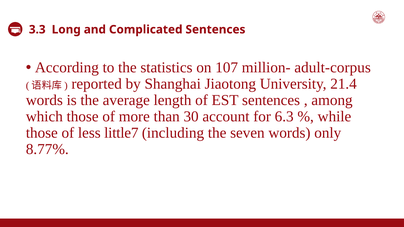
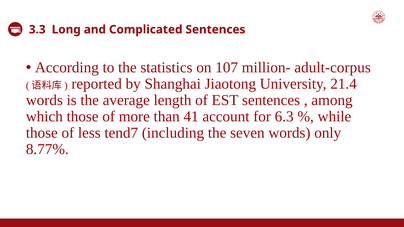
30: 30 -> 41 (191, 117)
little7: little7 -> tend7 (121, 133)
